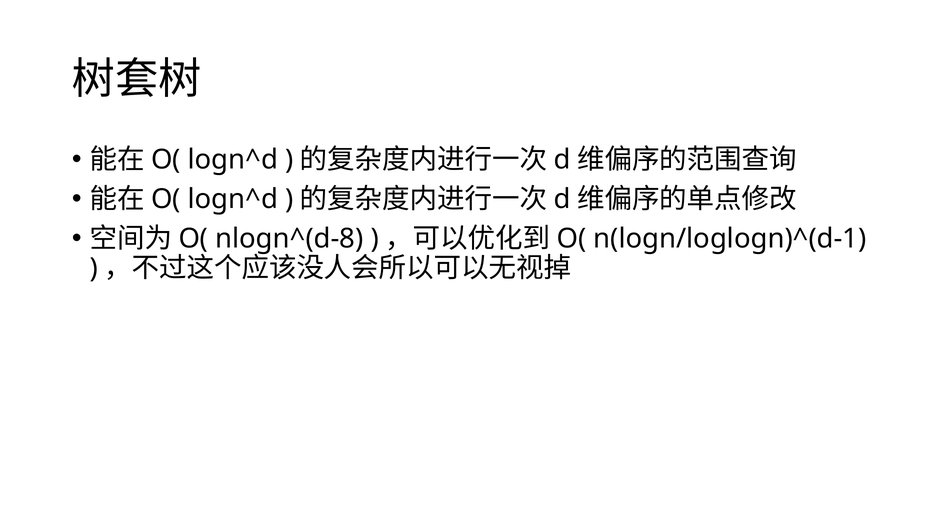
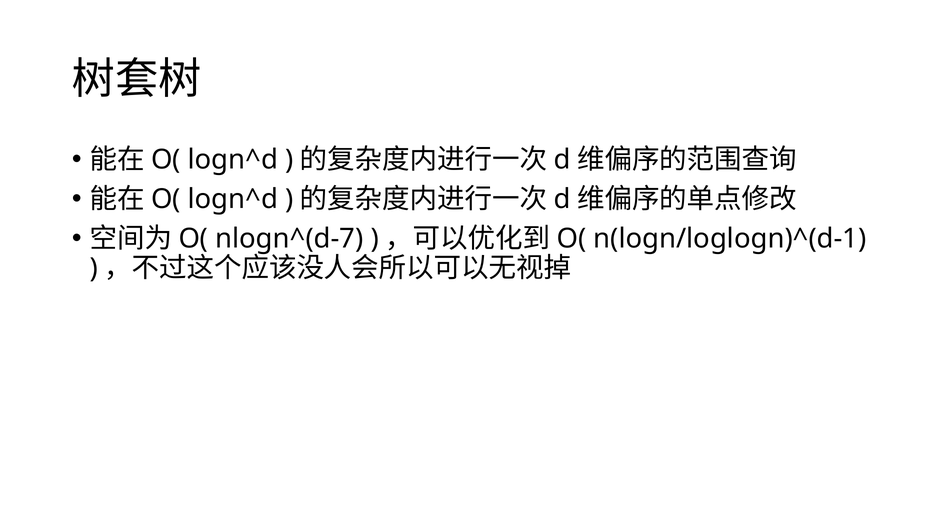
nlogn^(d-8: nlogn^(d-8 -> nlogn^(d-7 (289, 238)
